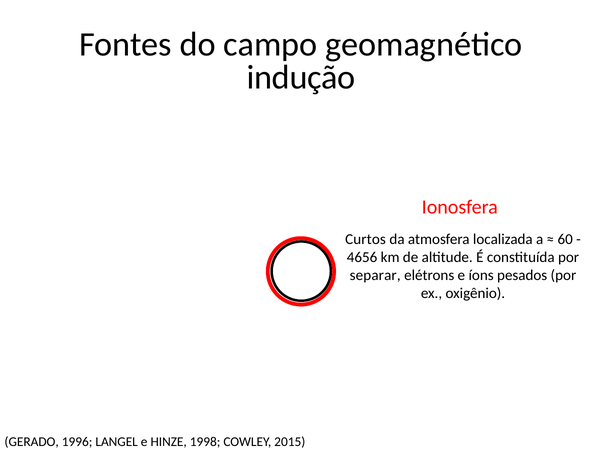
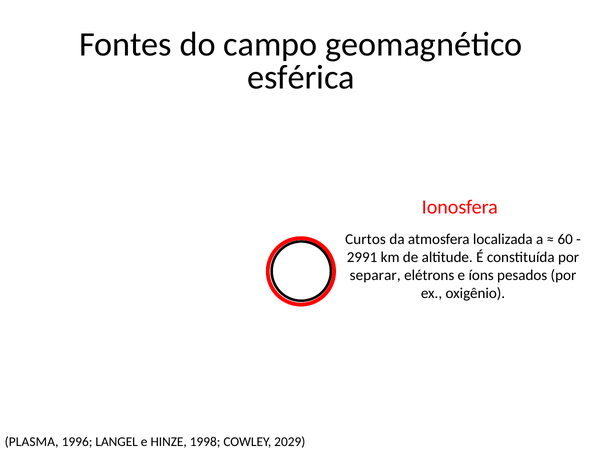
indução: indução -> esférica (301, 77)
4656: 4656 -> 2991 (362, 257)
GERADO: GERADO -> PLASMA (32, 442)
2015: 2015 -> 2029 (290, 442)
